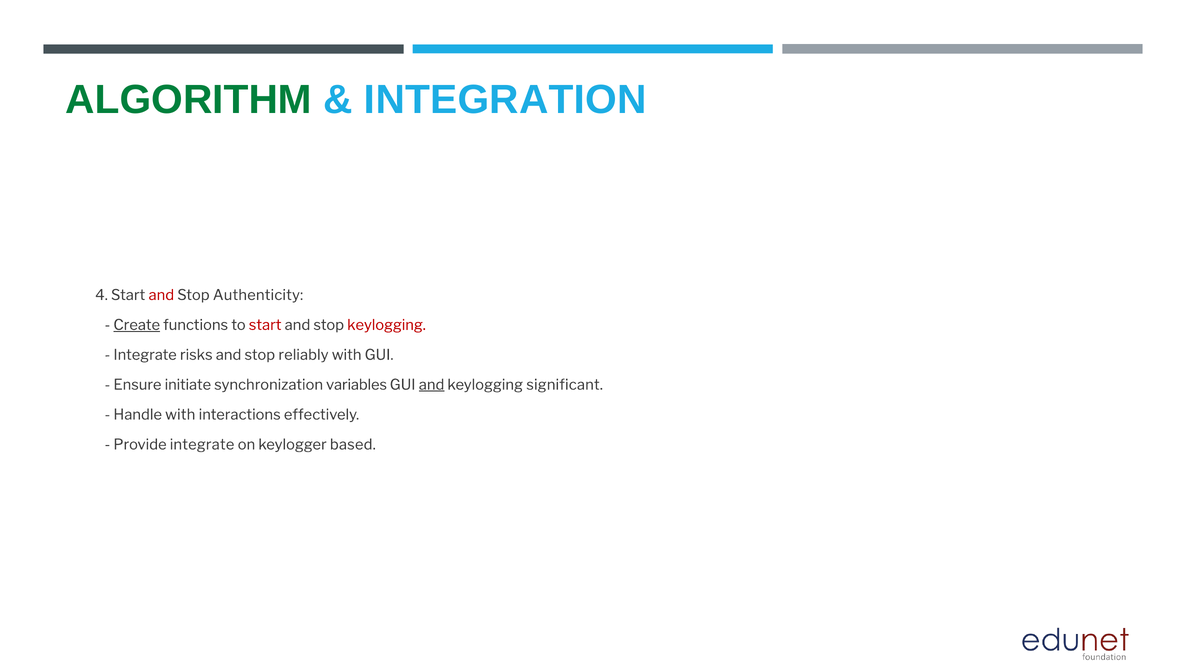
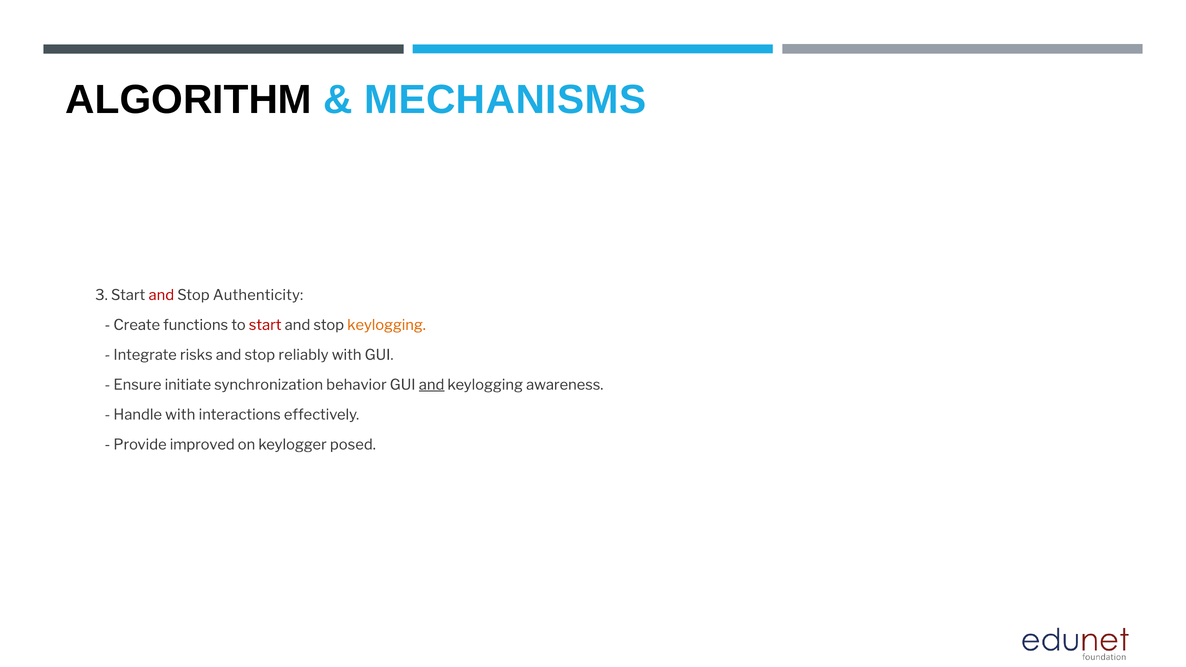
ALGORITHM colour: green -> black (189, 100)
INTEGRATION: INTEGRATION -> MECHANISMS (505, 100)
4: 4 -> 3 (101, 295)
Create underline: present -> none (137, 325)
keylogging colour: red -> orange (386, 325)
variables: variables -> behavior (356, 385)
significant: significant -> awareness (565, 385)
Provide integrate: integrate -> improved (202, 445)
based: based -> posed (353, 445)
